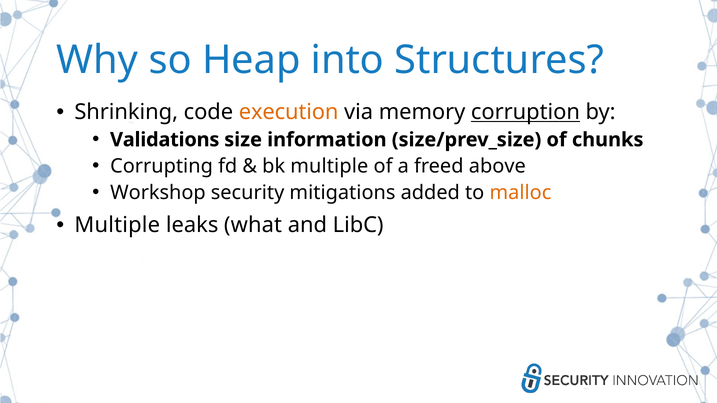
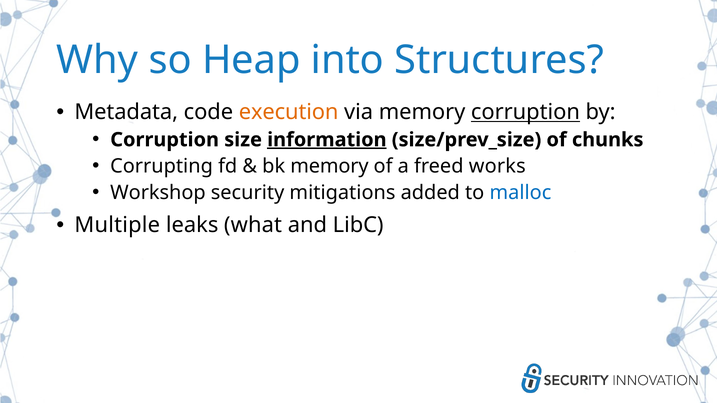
Shrinking: Shrinking -> Metadata (126, 112)
Validations: Validations -> Corruption (165, 140)
information underline: none -> present (327, 140)
bk multiple: multiple -> memory (329, 166)
above: above -> works (497, 166)
malloc colour: orange -> blue (520, 193)
